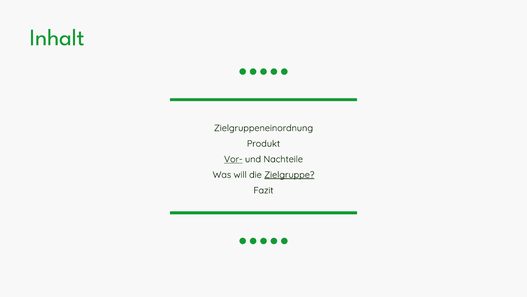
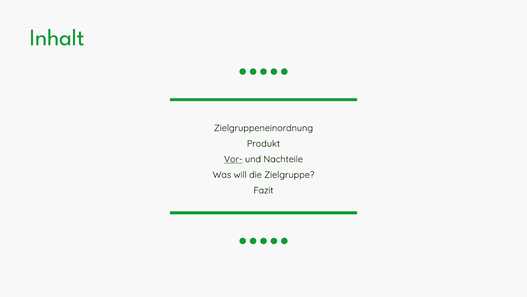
Zielgruppe underline: present -> none (289, 174)
